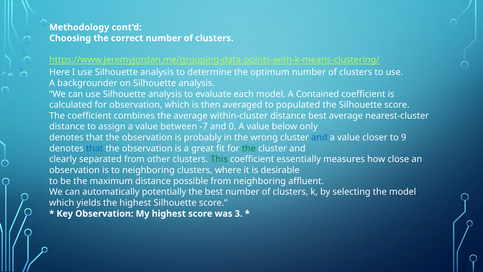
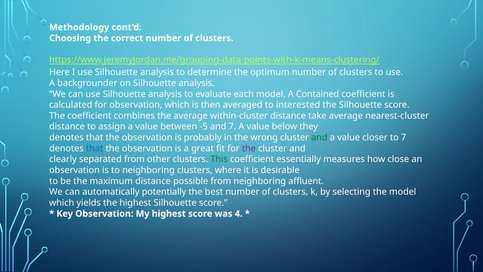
populated: populated -> interested (298, 105)
distance best: best -> take (317, 116)
-7: -7 -> -5 (204, 127)
and 0: 0 -> 7 (232, 127)
only: only -> they (309, 127)
and colour: blue -> green (319, 137)
to 9: 9 -> 7 (404, 137)
the colour: green -> purple (249, 148)
3: 3 -> 4 (239, 213)
